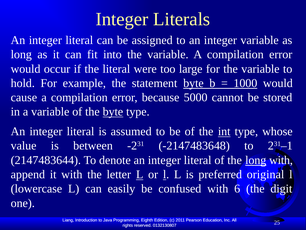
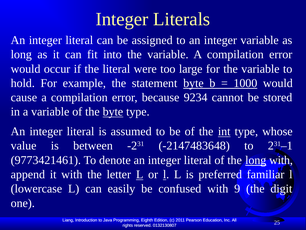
5000: 5000 -> 9234 (196, 97)
2147483644: 2147483644 -> 9773421461 (46, 160)
original: original -> familiar (266, 174)
6: 6 -> 9 (237, 188)
